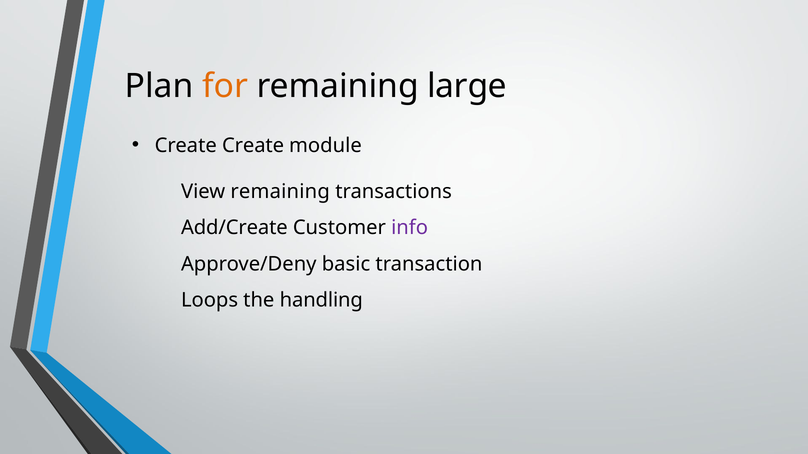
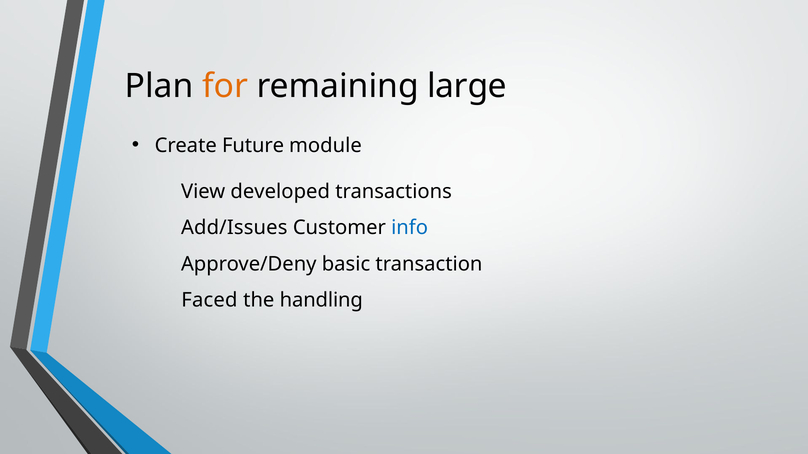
Create Create: Create -> Future (253, 146)
View remaining: remaining -> developed (280, 192)
Add/Create: Add/Create -> Add/Issues (234, 228)
info colour: purple -> blue (410, 228)
Loops: Loops -> Faced (209, 301)
